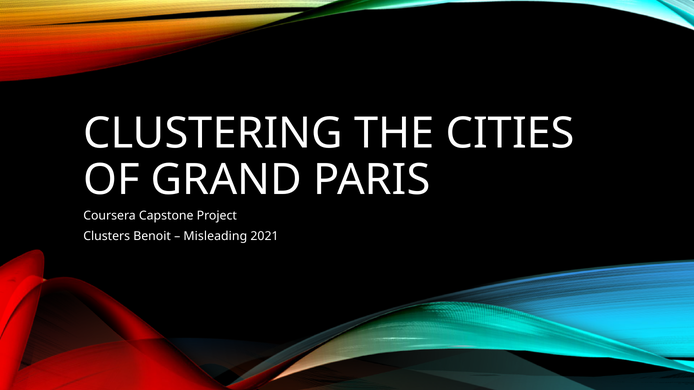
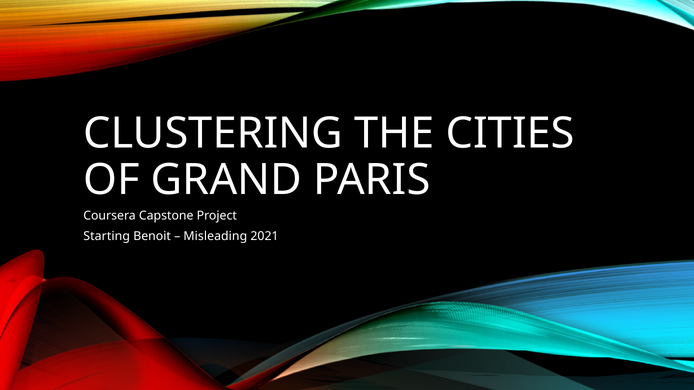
Clusters: Clusters -> Starting (107, 236)
